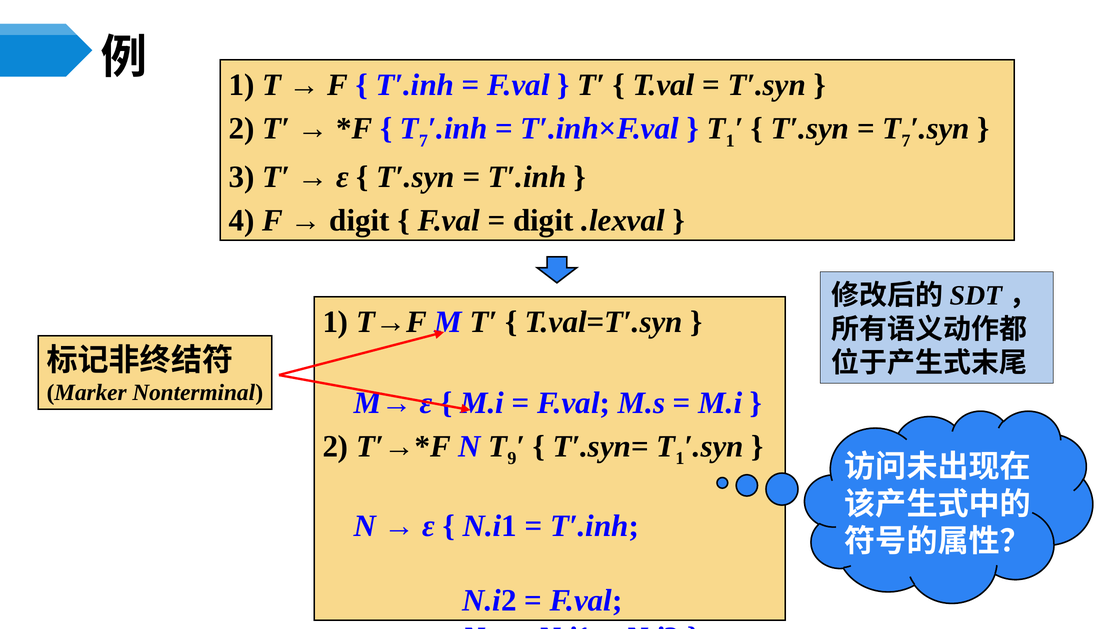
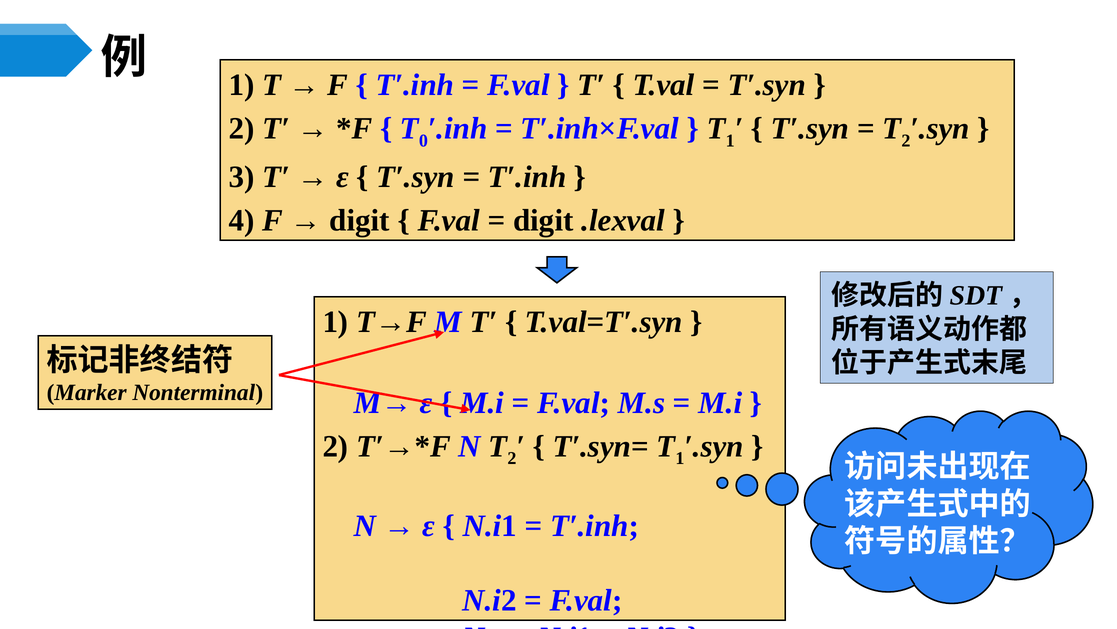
7: 7 -> 0 (423, 140)
7: 7 -> 2 (906, 140)
N T 9: 9 -> 2 (512, 458)
